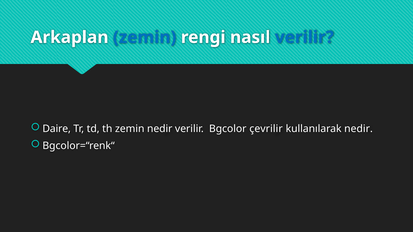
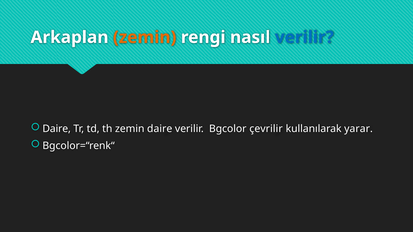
zemin colour: blue -> orange (145, 37)
zemin nedir: nedir -> daire (160, 129)
kullanılarak nedir: nedir -> yarar (359, 129)
